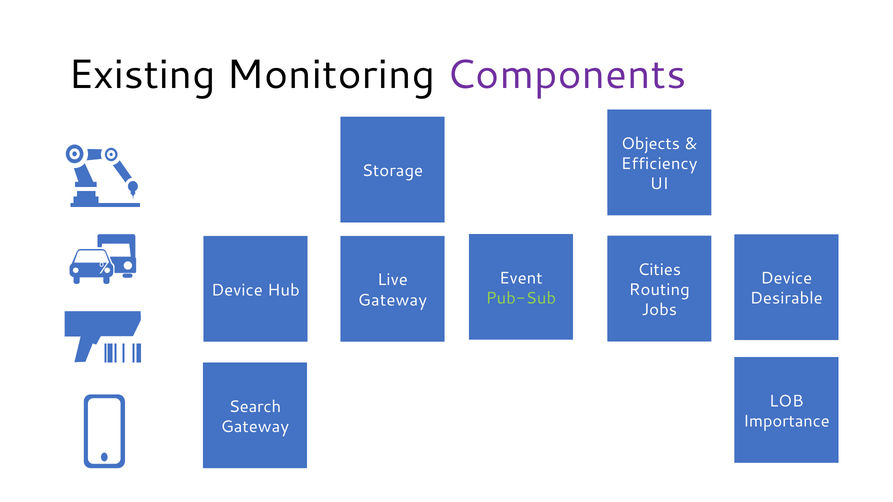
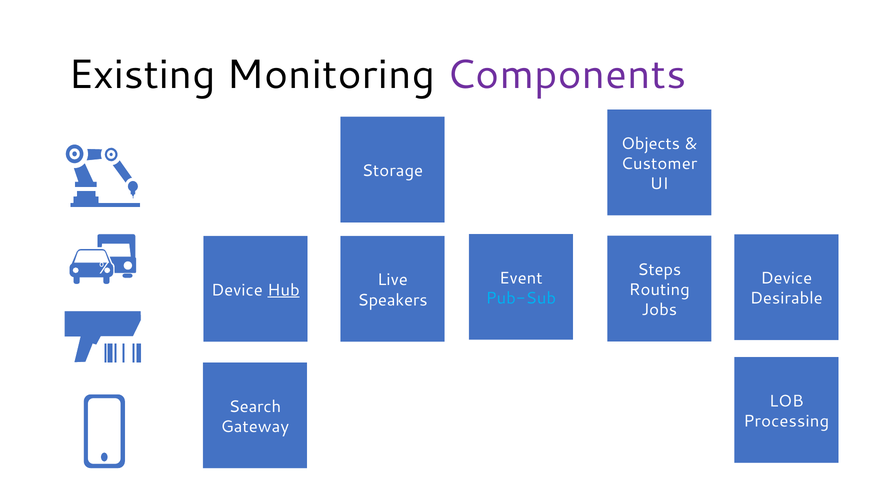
Efficiency: Efficiency -> Customer (659, 164)
Cities: Cities -> Steps (659, 270)
Hub underline: none -> present (284, 290)
Pub-Sub colour: light green -> light blue (521, 298)
Gateway: Gateway -> Speakers (393, 300)
Importance: Importance -> Processing (786, 421)
